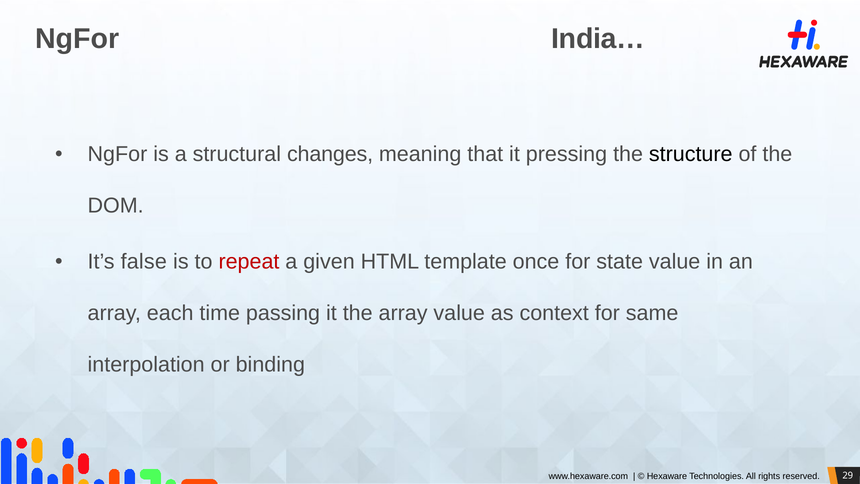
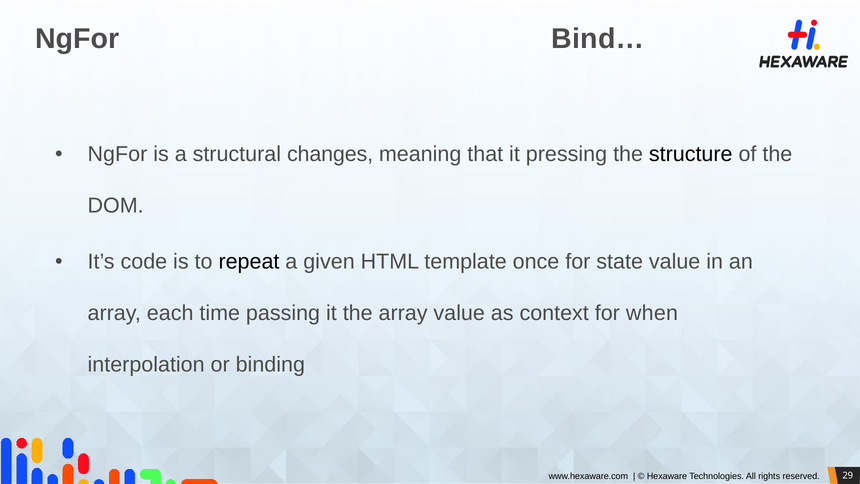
India…: India… -> Bind… (598, 39)
false: false -> code (144, 261)
repeat colour: red -> black (249, 261)
same: same -> when (652, 313)
